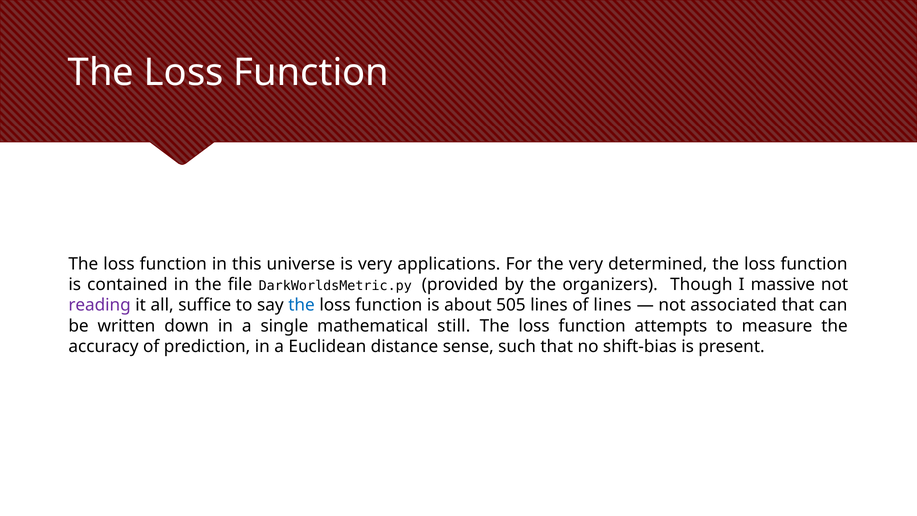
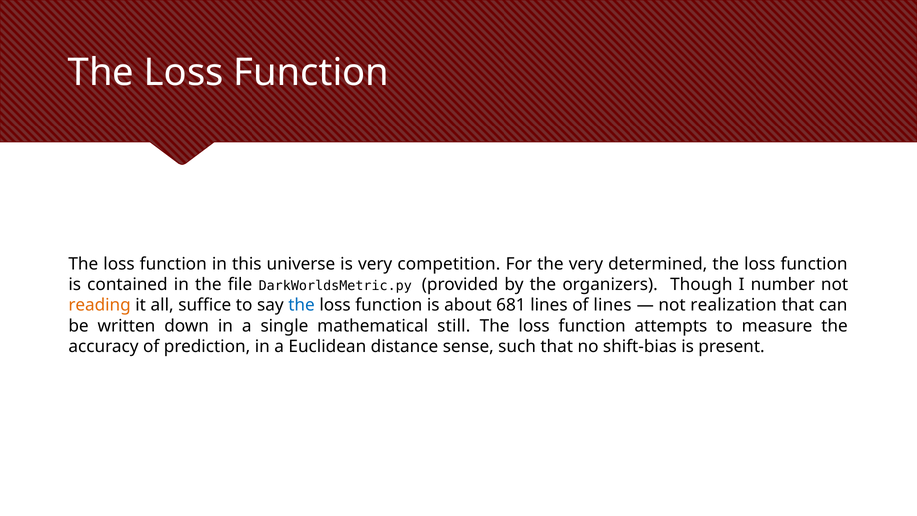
applications: applications -> competition (449, 264)
massive: massive -> number (783, 284)
reading colour: purple -> orange (100, 305)
505: 505 -> 681 (511, 305)
associated: associated -> realization (734, 305)
